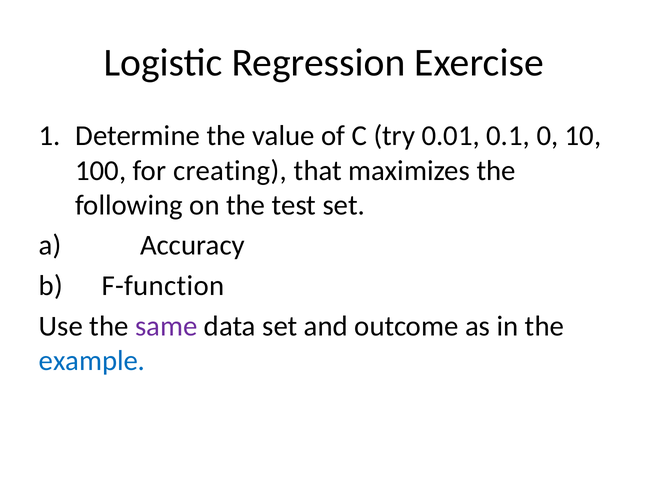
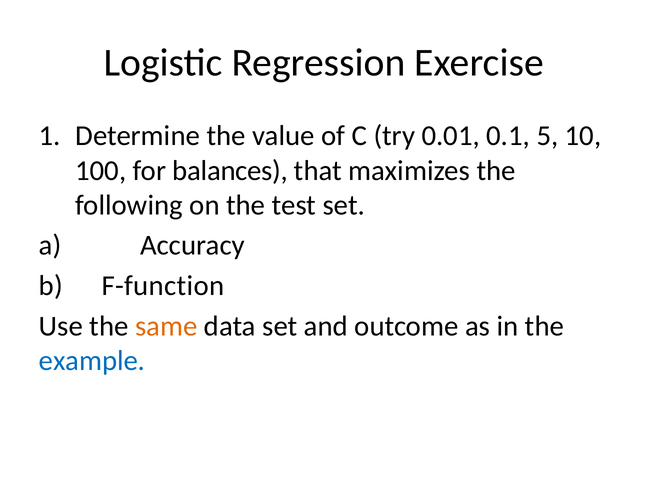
0: 0 -> 5 (547, 136)
creating: creating -> balances (230, 171)
same colour: purple -> orange (166, 326)
